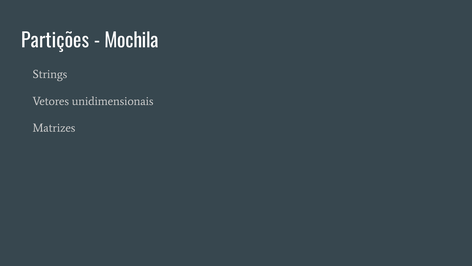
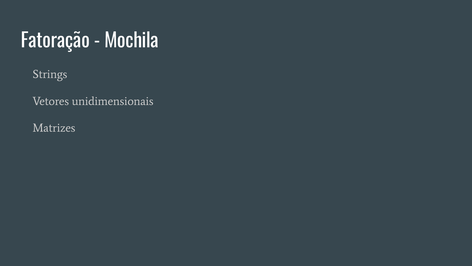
Partições: Partições -> Fatoração (55, 41)
